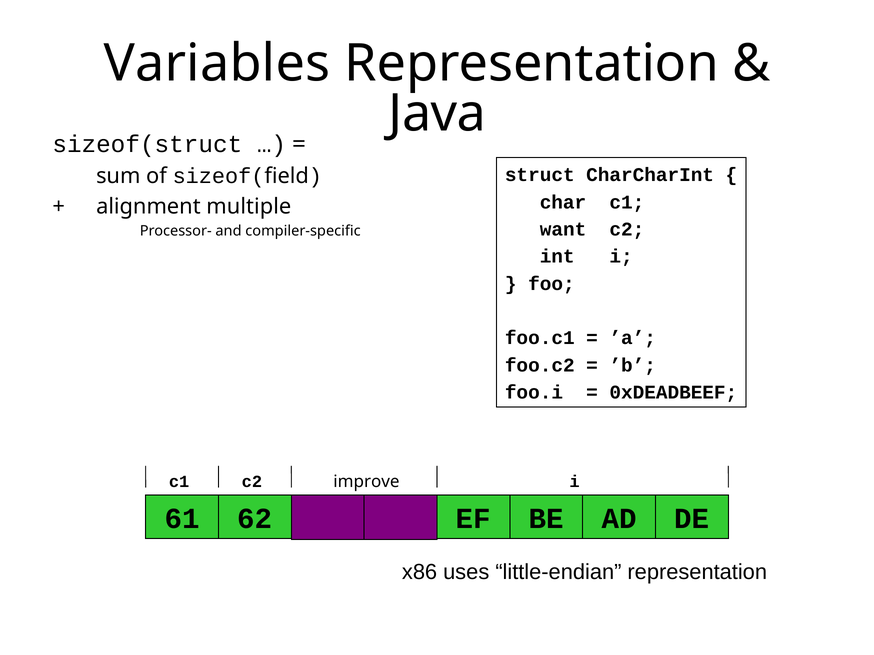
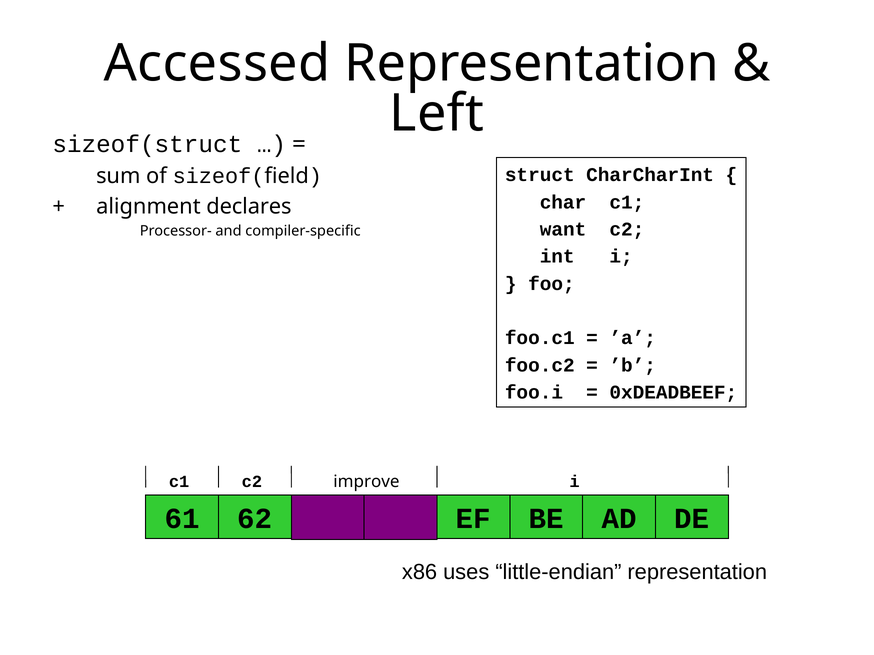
Variables: Variables -> Accessed (217, 64)
Java: Java -> Left (437, 114)
multiple: multiple -> declares (249, 207)
